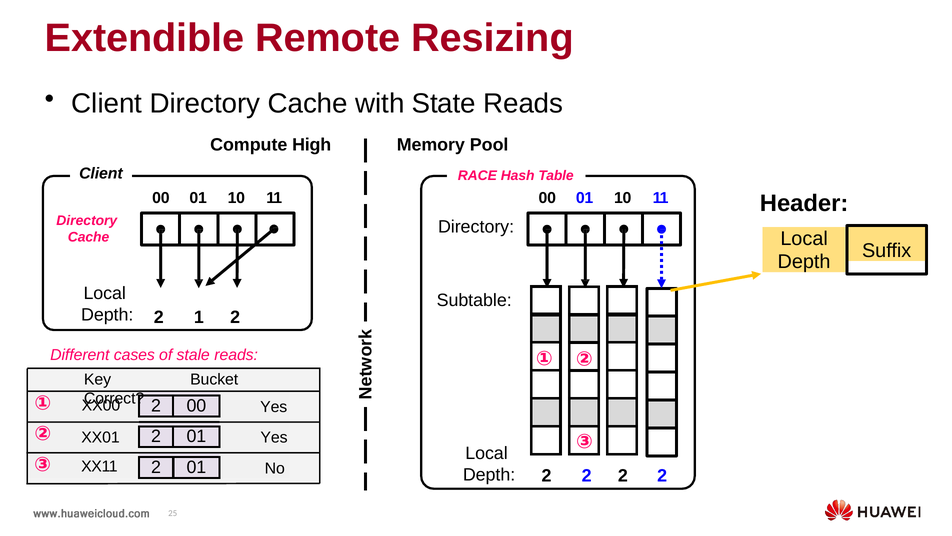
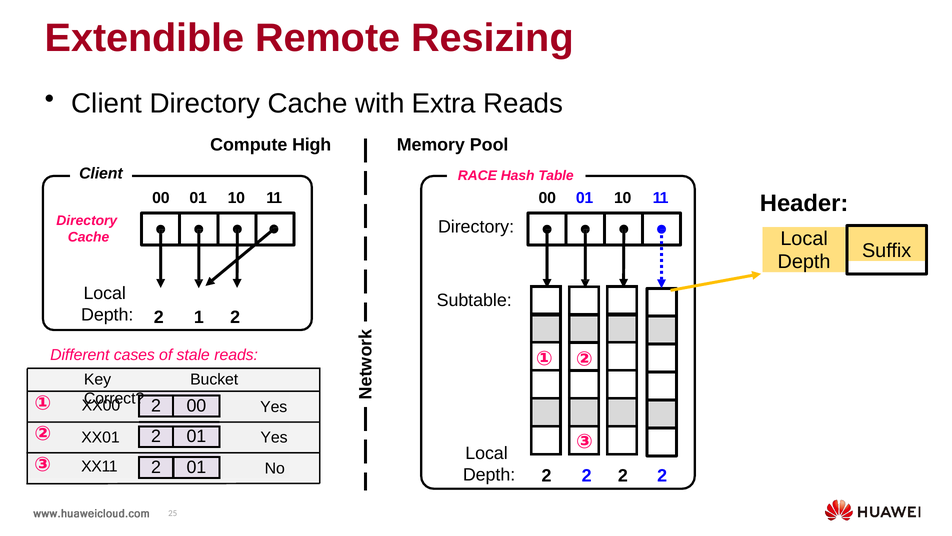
State: State -> Extra (444, 104)
